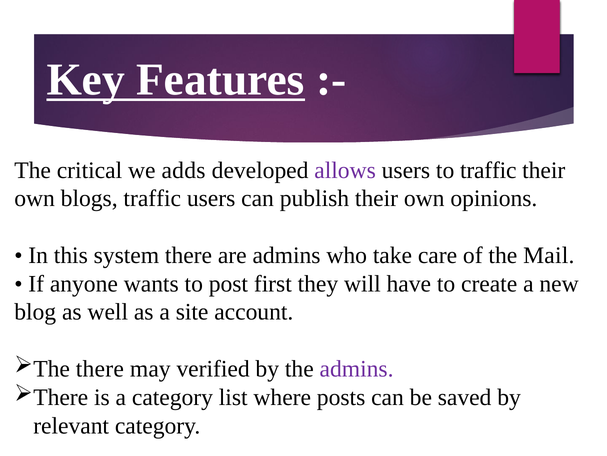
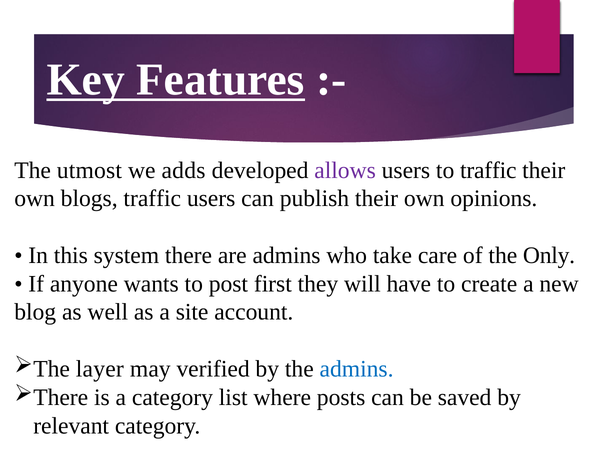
critical: critical -> utmost (89, 170)
Mail: Mail -> Only (549, 255)
there: there -> layer (100, 368)
admins colour: purple -> blue (357, 368)
